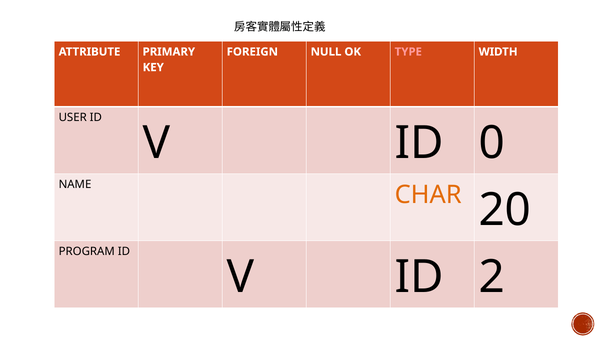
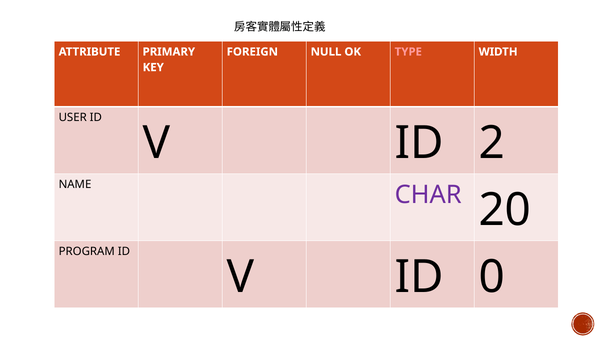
0: 0 -> 2 (492, 143)
CHAR colour: orange -> purple (428, 195)
2: 2 -> 0 (492, 277)
